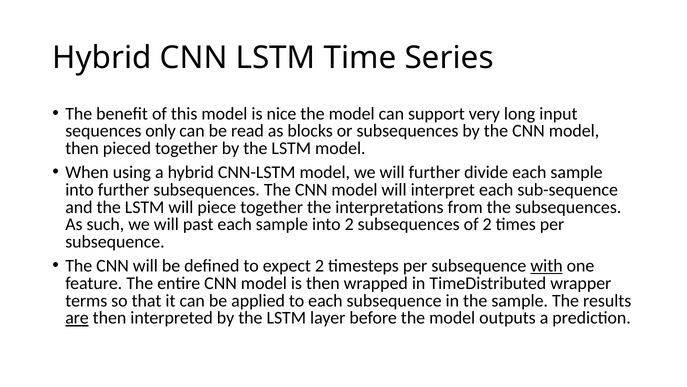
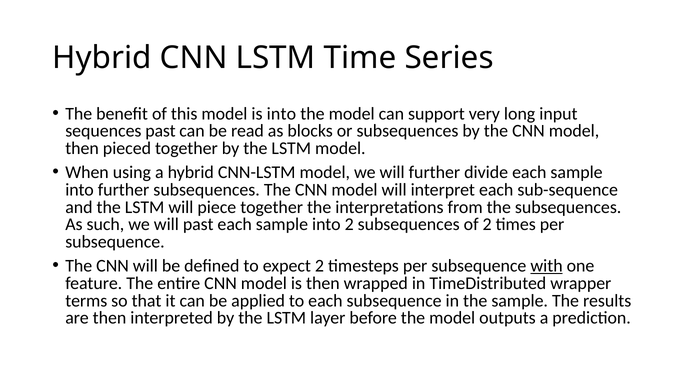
is nice: nice -> into (281, 113)
sequences only: only -> past (160, 131)
are underline: present -> none (77, 318)
